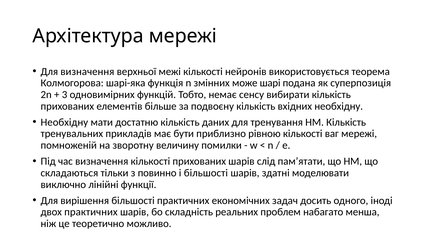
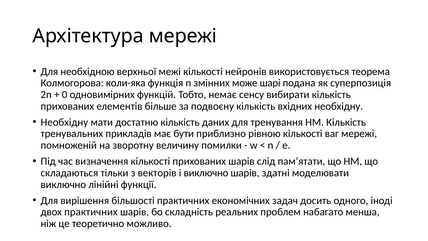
Для визначення: визначення -> необхідною (87, 71)
шарі-яка: шарі-яка -> коли-яка (126, 83)
3: 3 -> 0 (65, 95)
повинно: повинно -> векторів (157, 173)
і більшості: більшості -> виключно (206, 173)
